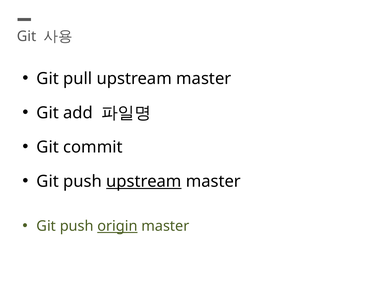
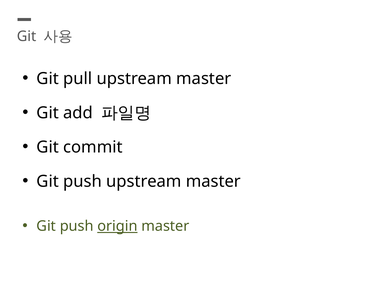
upstream underline: present -> none (144, 181)
